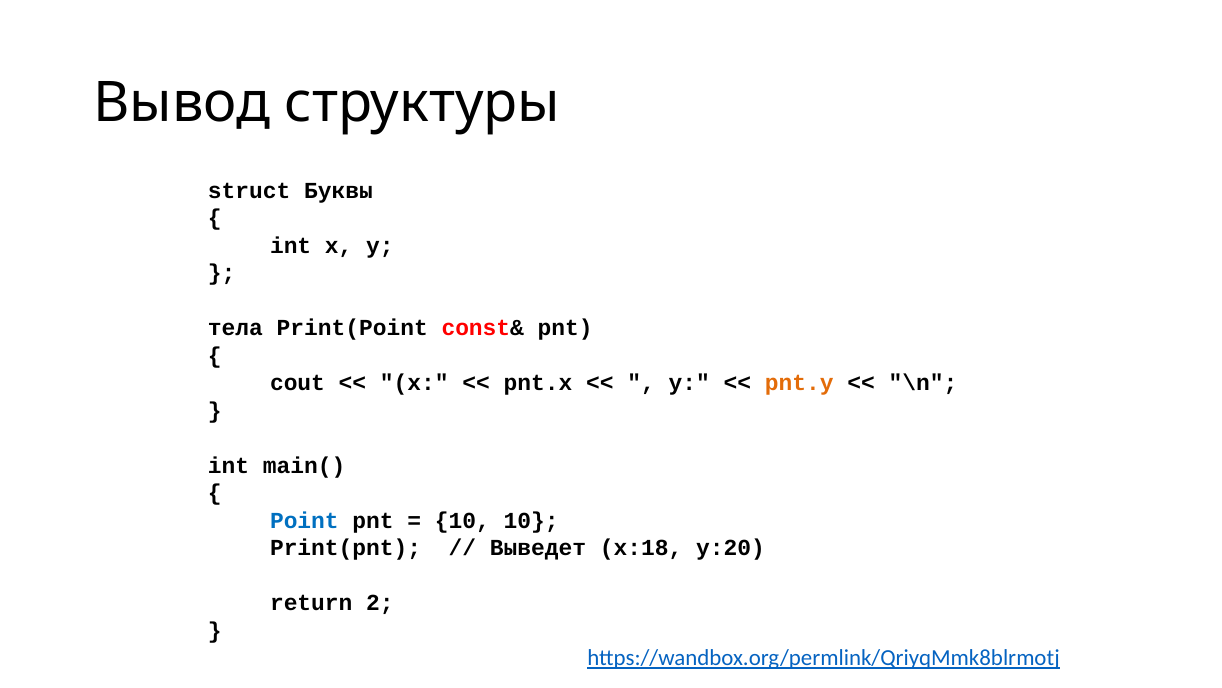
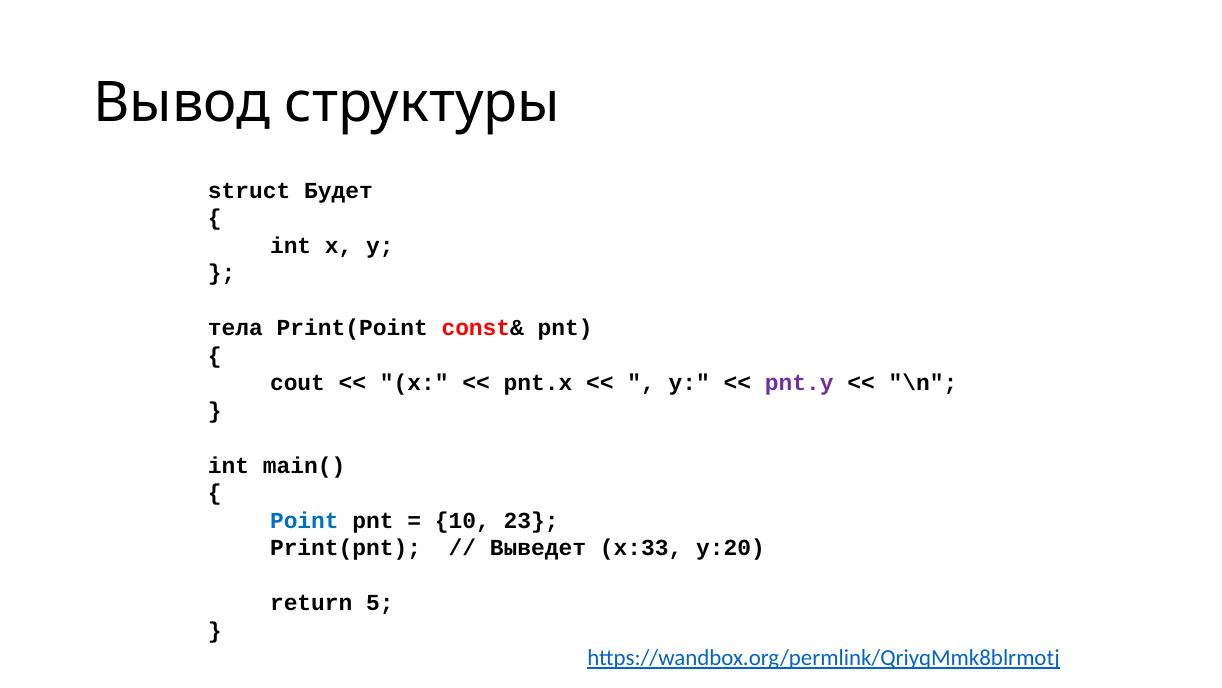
Буквы: Буквы -> Будет (338, 190)
pnt.y colour: orange -> purple (799, 383)
10 10: 10 -> 23 (531, 520)
x:18: x:18 -> x:33 (641, 548)
2: 2 -> 5 (380, 603)
